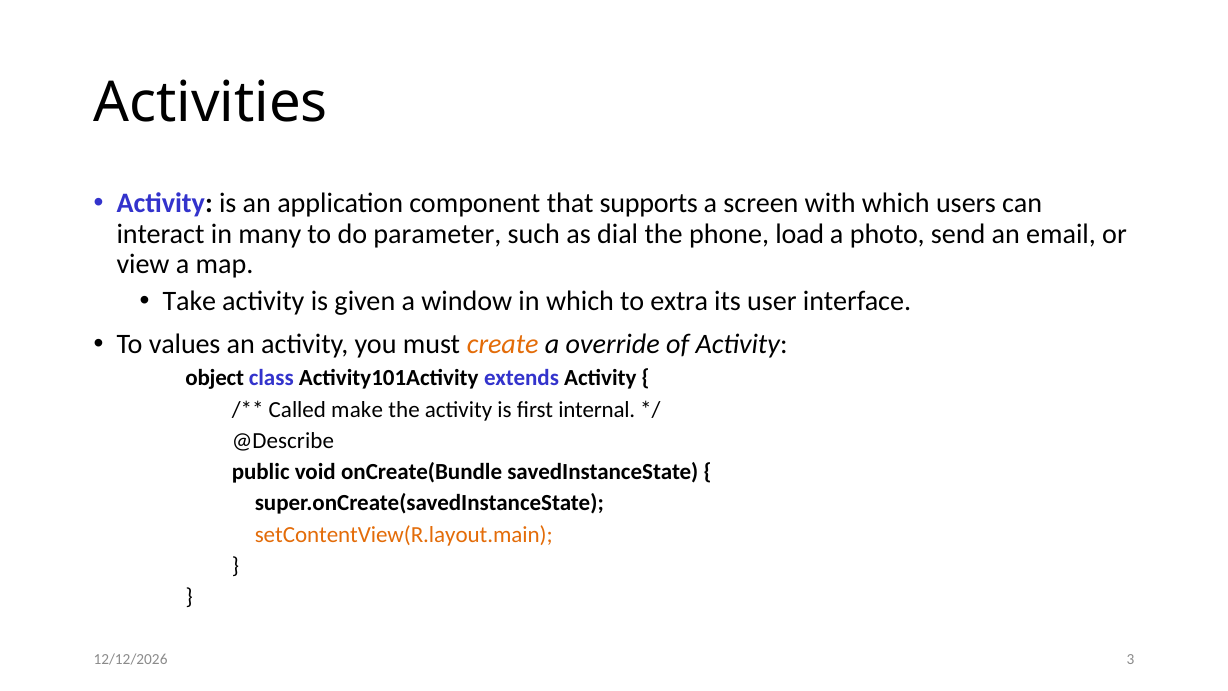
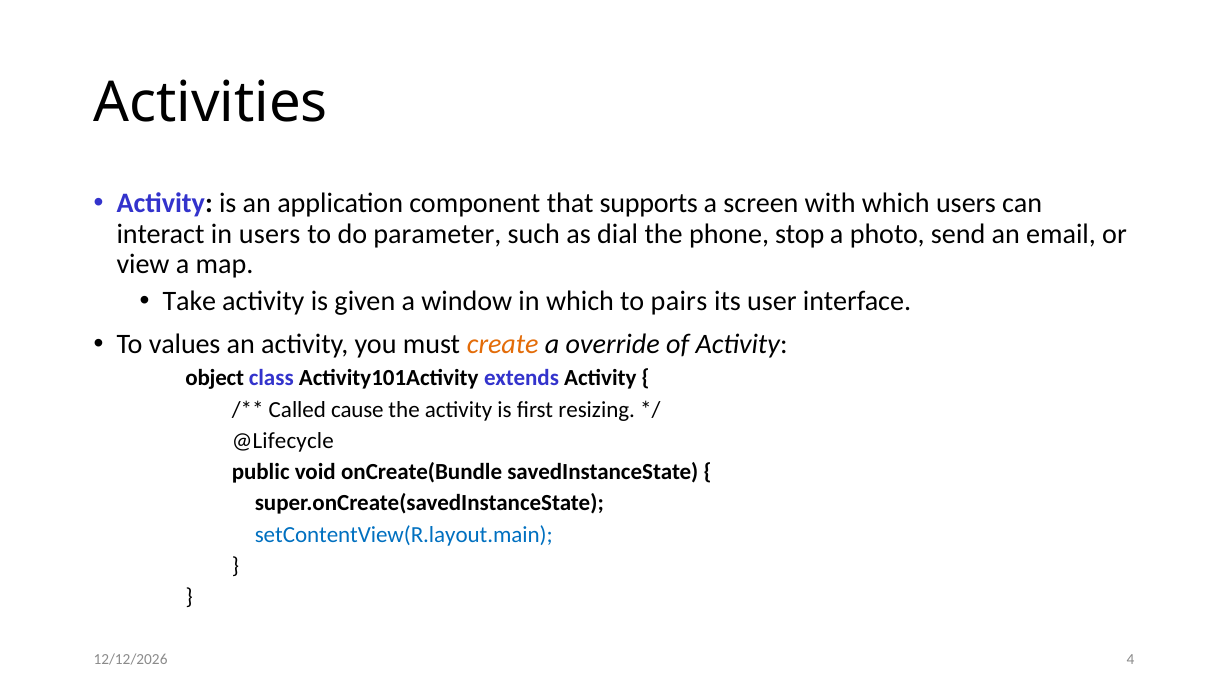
in many: many -> users (270, 234)
load: load -> stop (800, 234)
extra: extra -> pairs (679, 301)
make: make -> cause (357, 409)
internal: internal -> resizing (597, 409)
@Describe: @Describe -> @Lifecycle (283, 441)
setContentView(R.layout.main colour: orange -> blue (404, 534)
3: 3 -> 4 (1131, 660)
